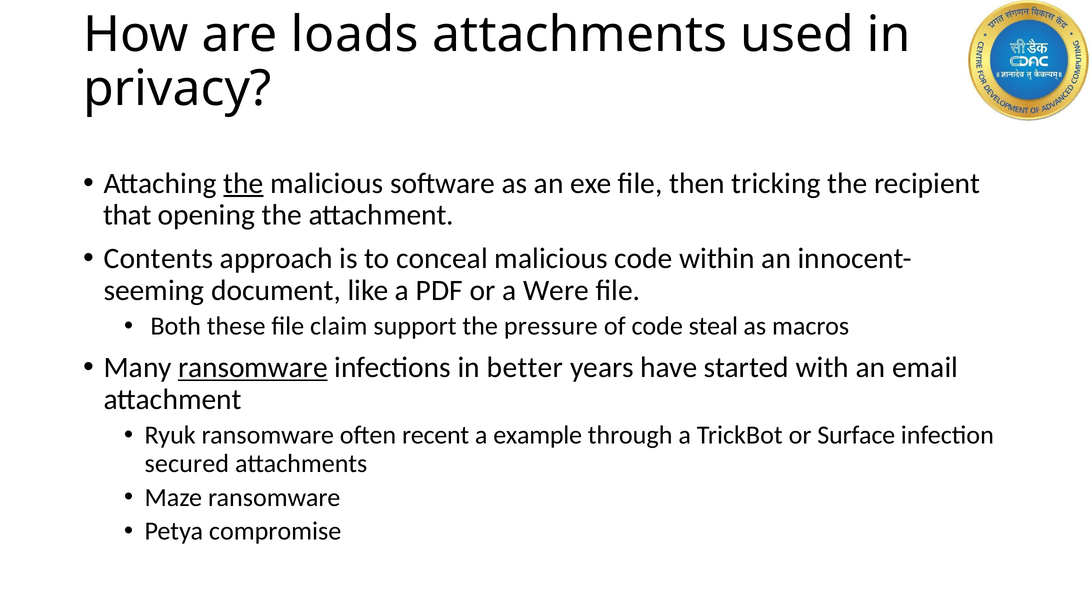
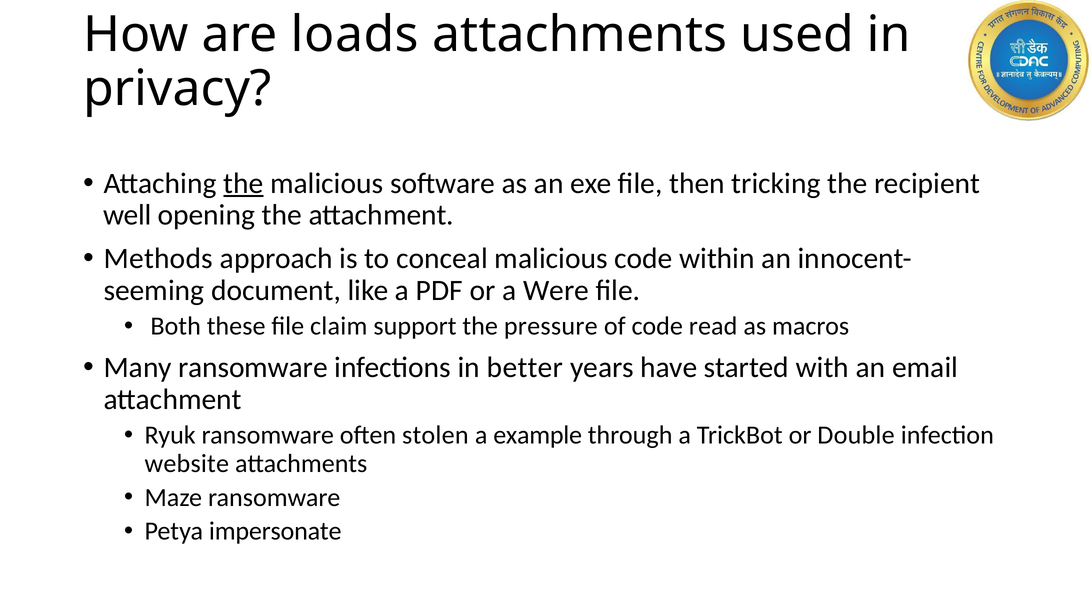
that: that -> well (127, 215)
Contents: Contents -> Methods (158, 258)
steal: steal -> read (713, 326)
ransomware underline: present -> none (253, 367)
recent: recent -> stolen (435, 435)
Surface: Surface -> Double (856, 435)
secured: secured -> website (187, 463)
compromise: compromise -> impersonate (275, 531)
